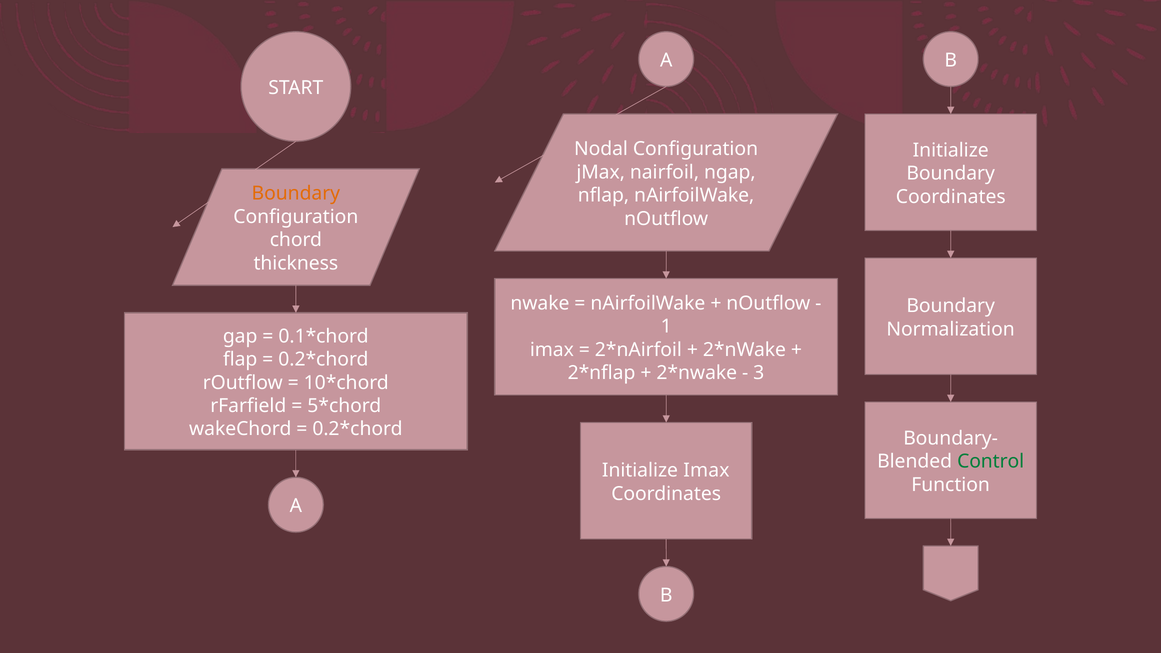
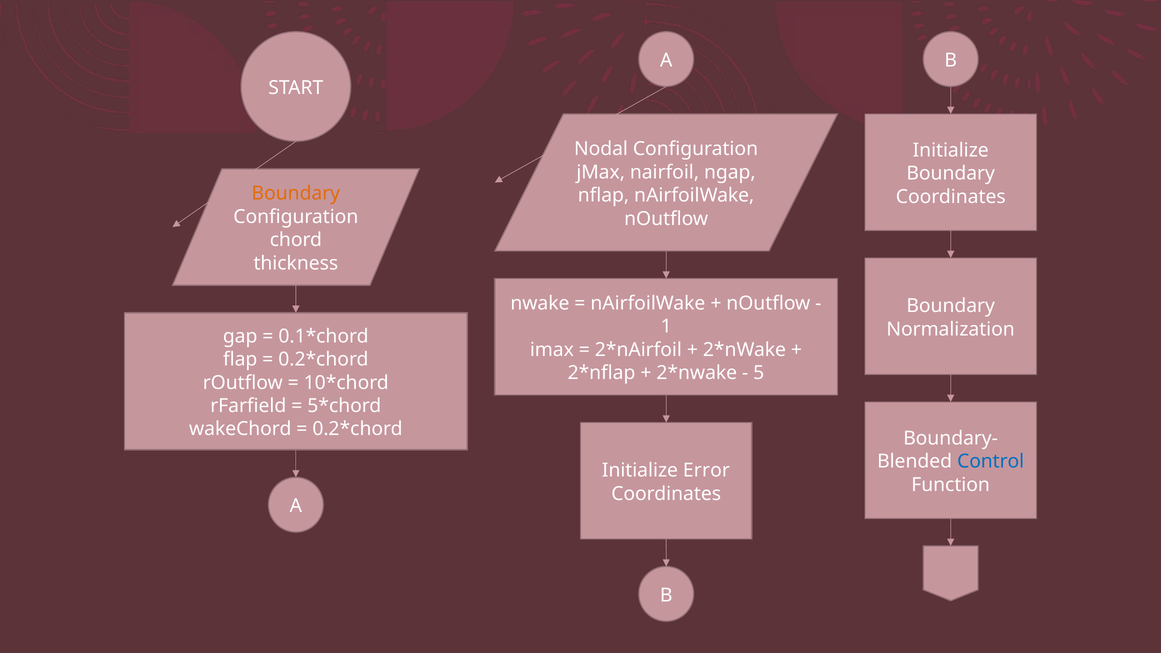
3: 3 -> 5 (759, 373)
Control colour: green -> blue (991, 462)
Initialize Imax: Imax -> Error (706, 471)
